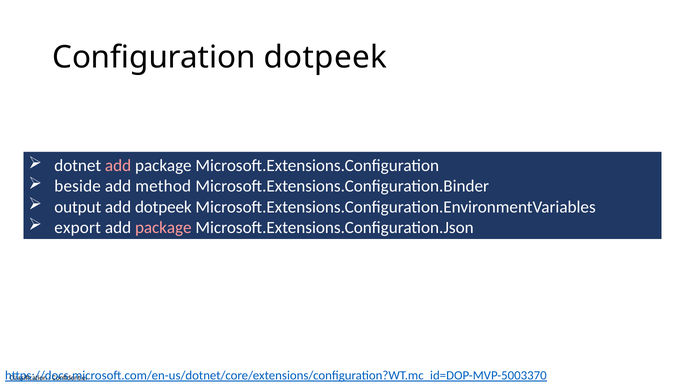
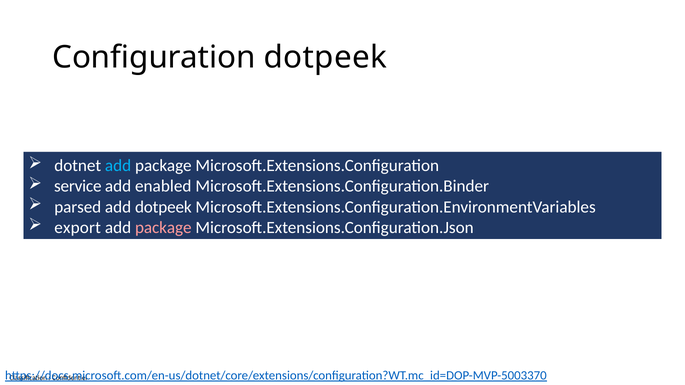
add colour: pink -> light blue (118, 166)
beside: beside -> service (78, 186)
method: method -> enabled (163, 186)
output: output -> parsed (78, 207)
